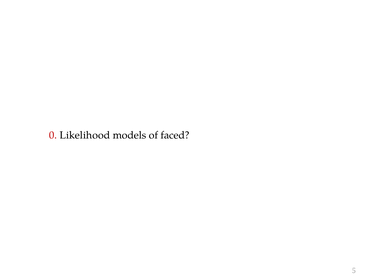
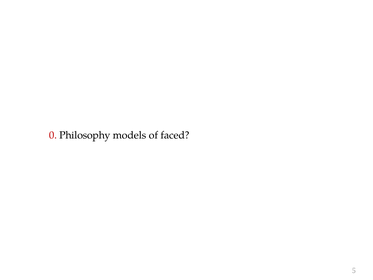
Likelihood: Likelihood -> Philosophy (85, 135)
